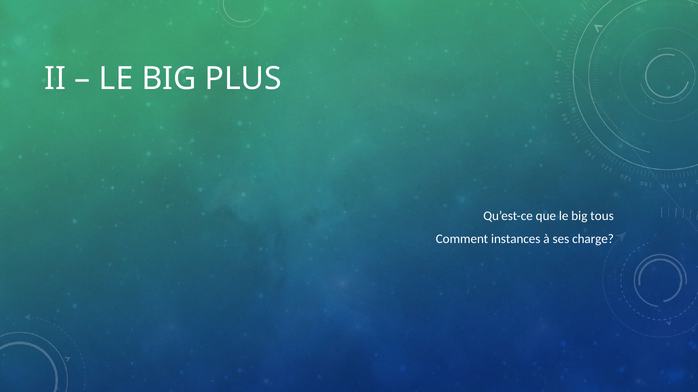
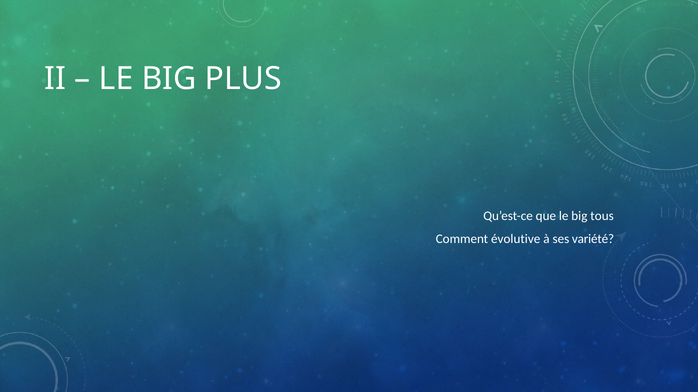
instances: instances -> évolutive (516, 239)
charge: charge -> variété (593, 239)
